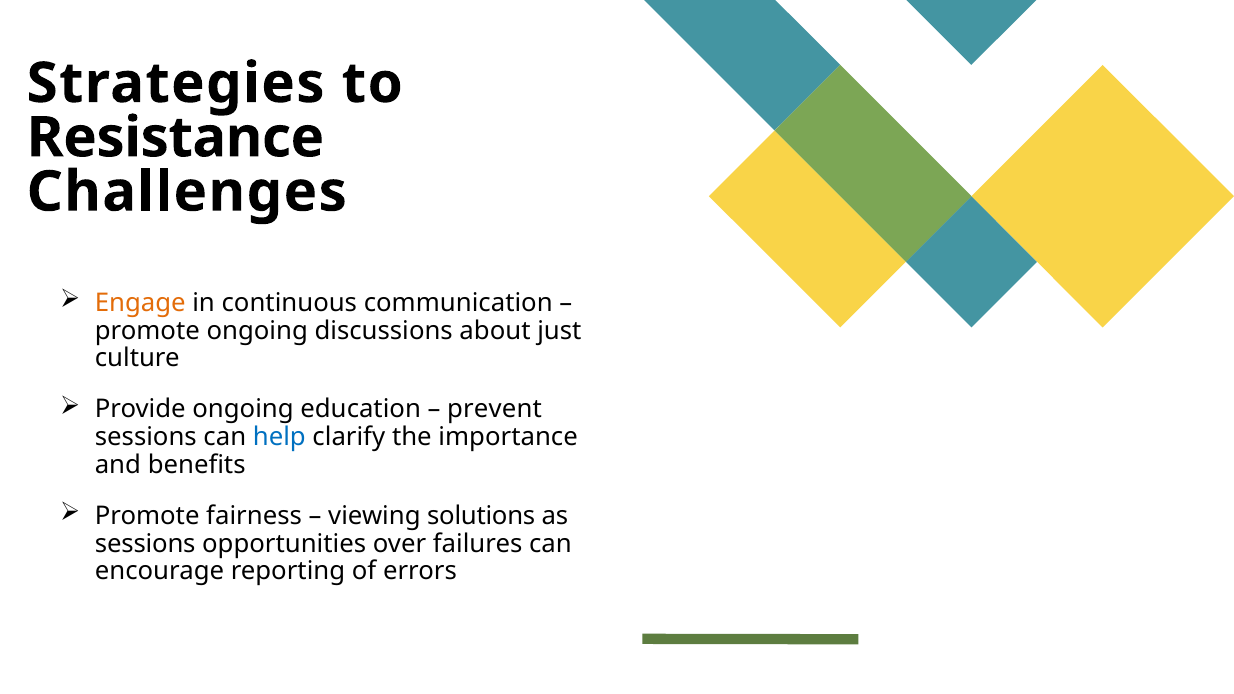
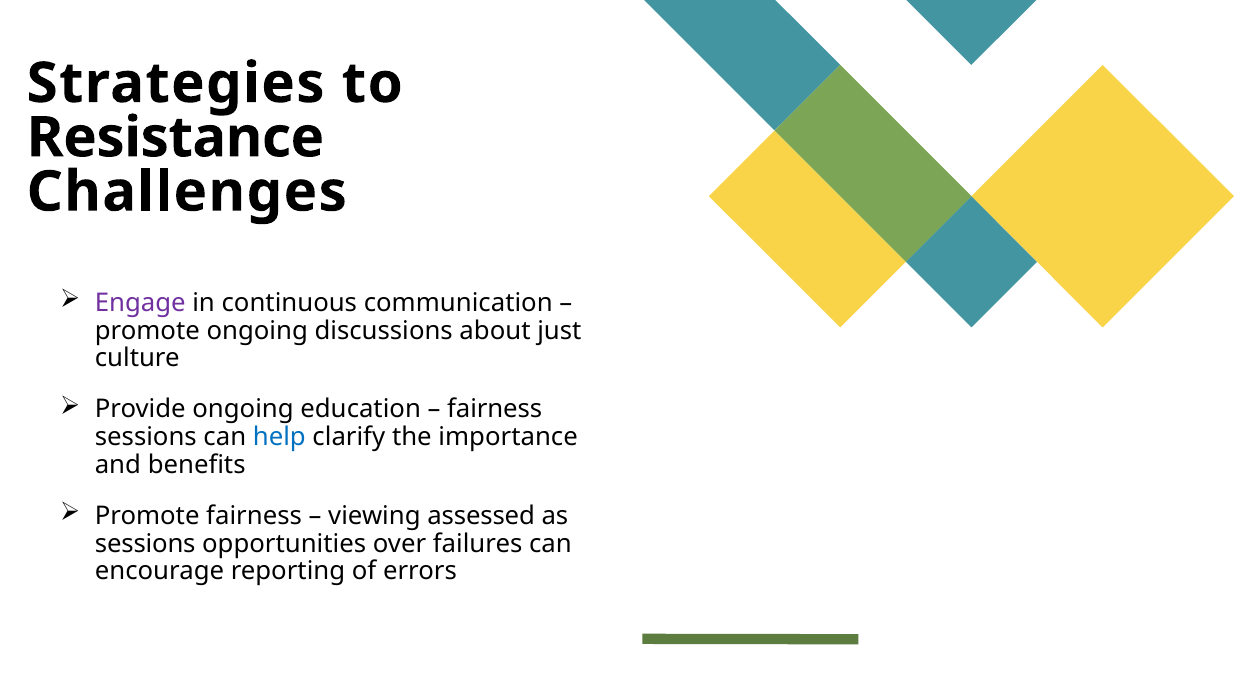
Engage colour: orange -> purple (140, 303)
prevent: prevent -> fairness (495, 409)
solutions: solutions -> assessed (481, 516)
